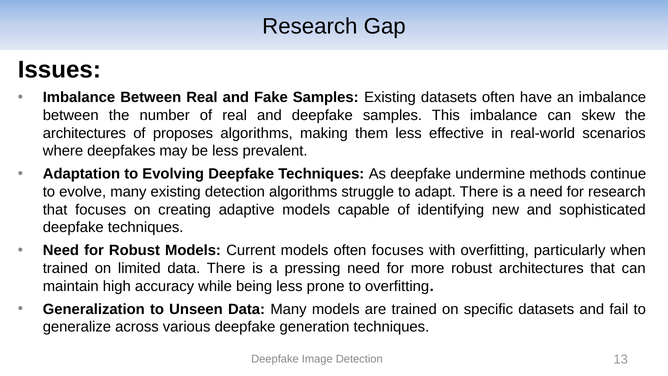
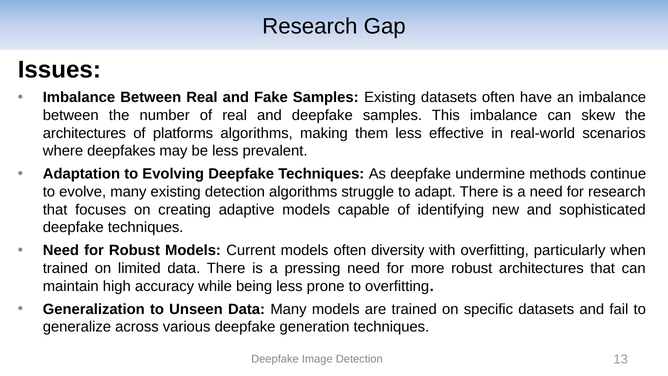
proposes: proposes -> platforms (183, 133)
often focuses: focuses -> diversity (398, 250)
